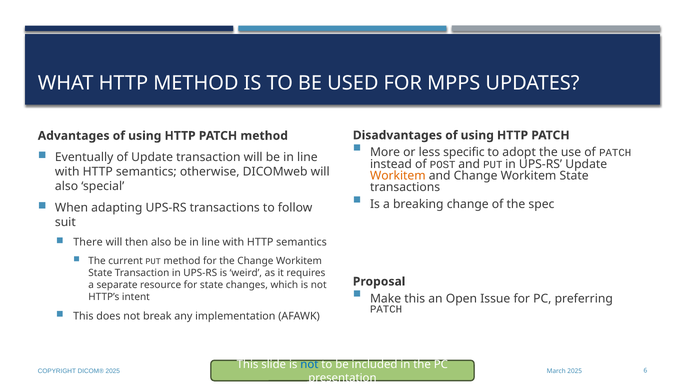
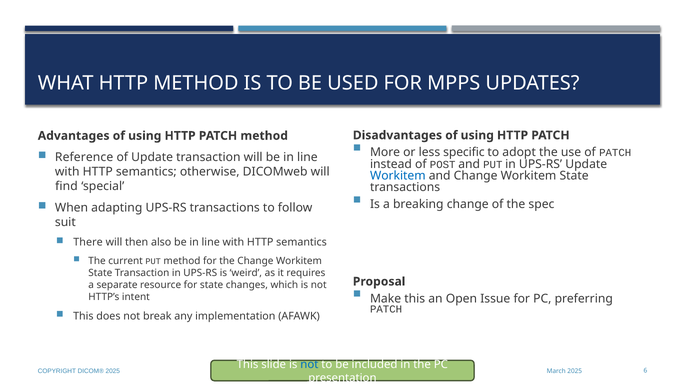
Eventually: Eventually -> Reference (84, 157)
Workitem colour: orange -> blue (398, 176)
also: also -> find (66, 186)
